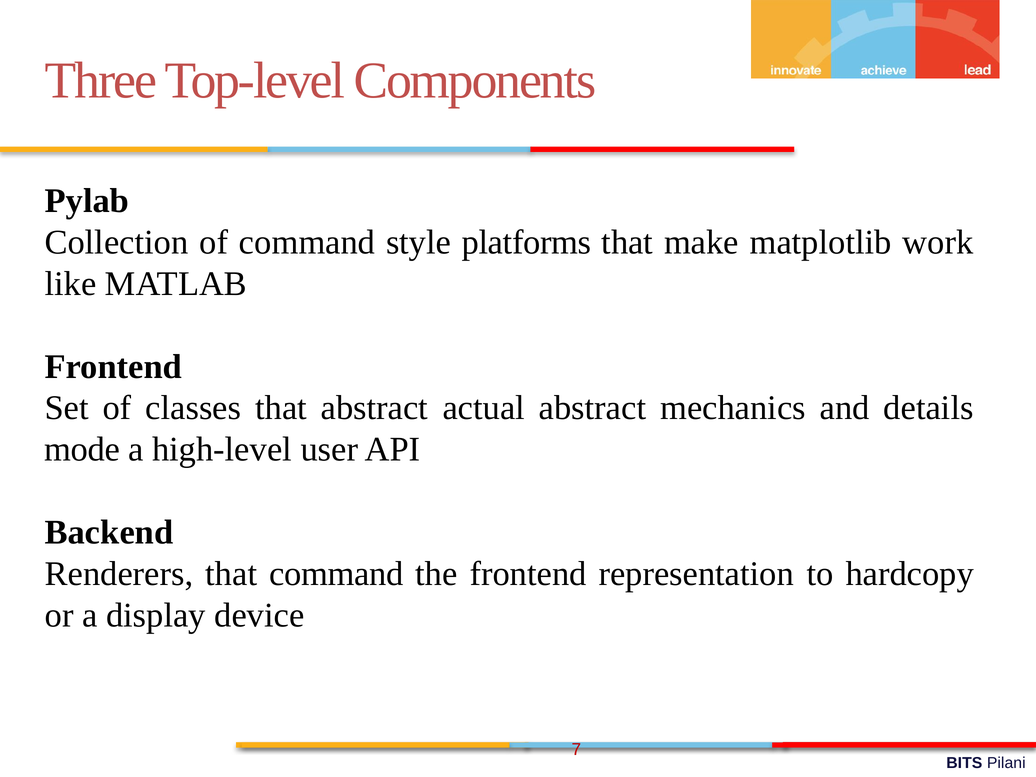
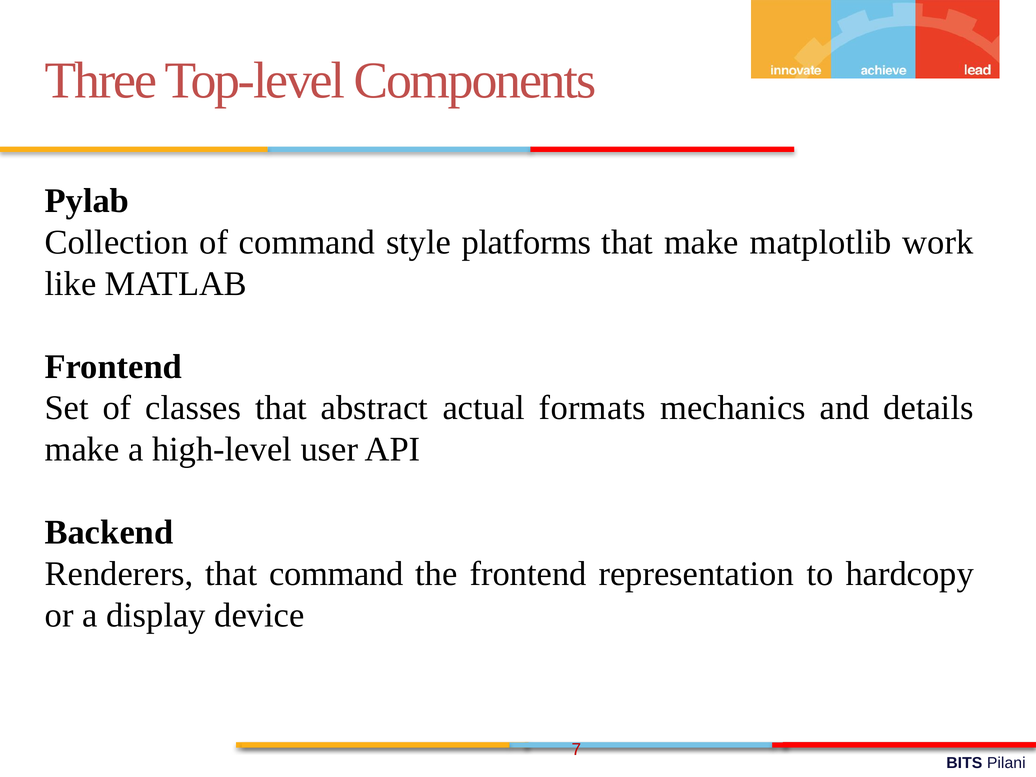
actual abstract: abstract -> formats (592, 408)
mode: mode -> make (82, 449)
